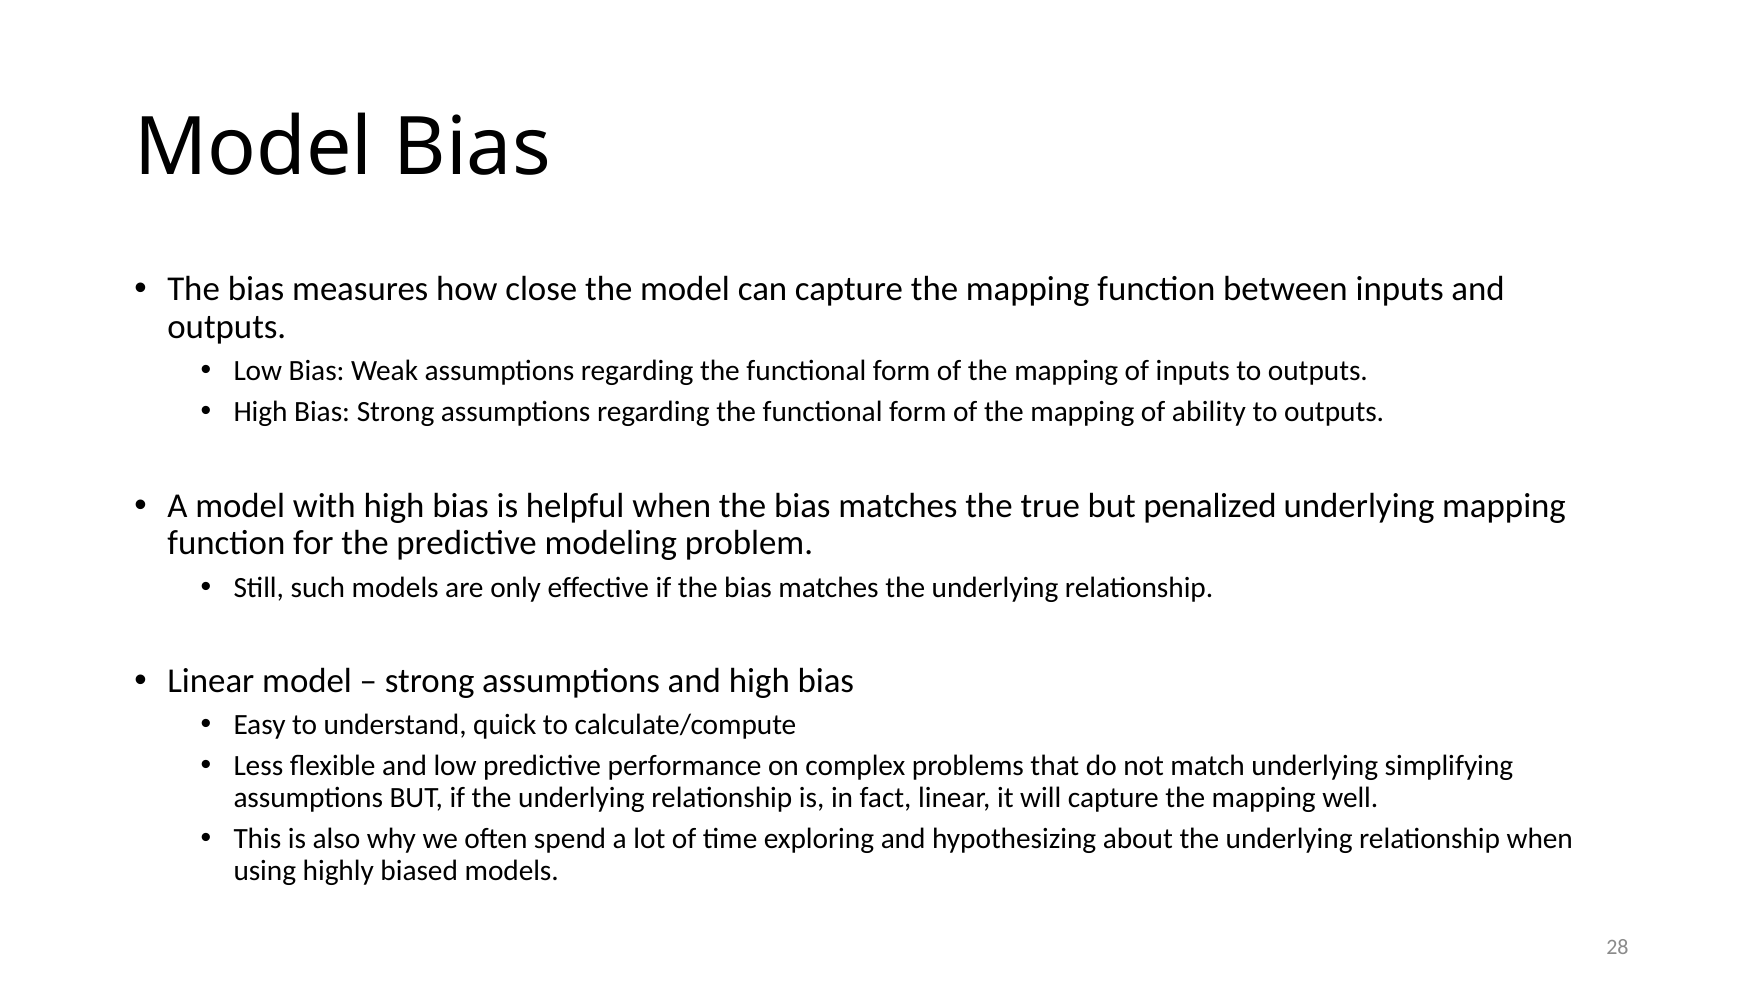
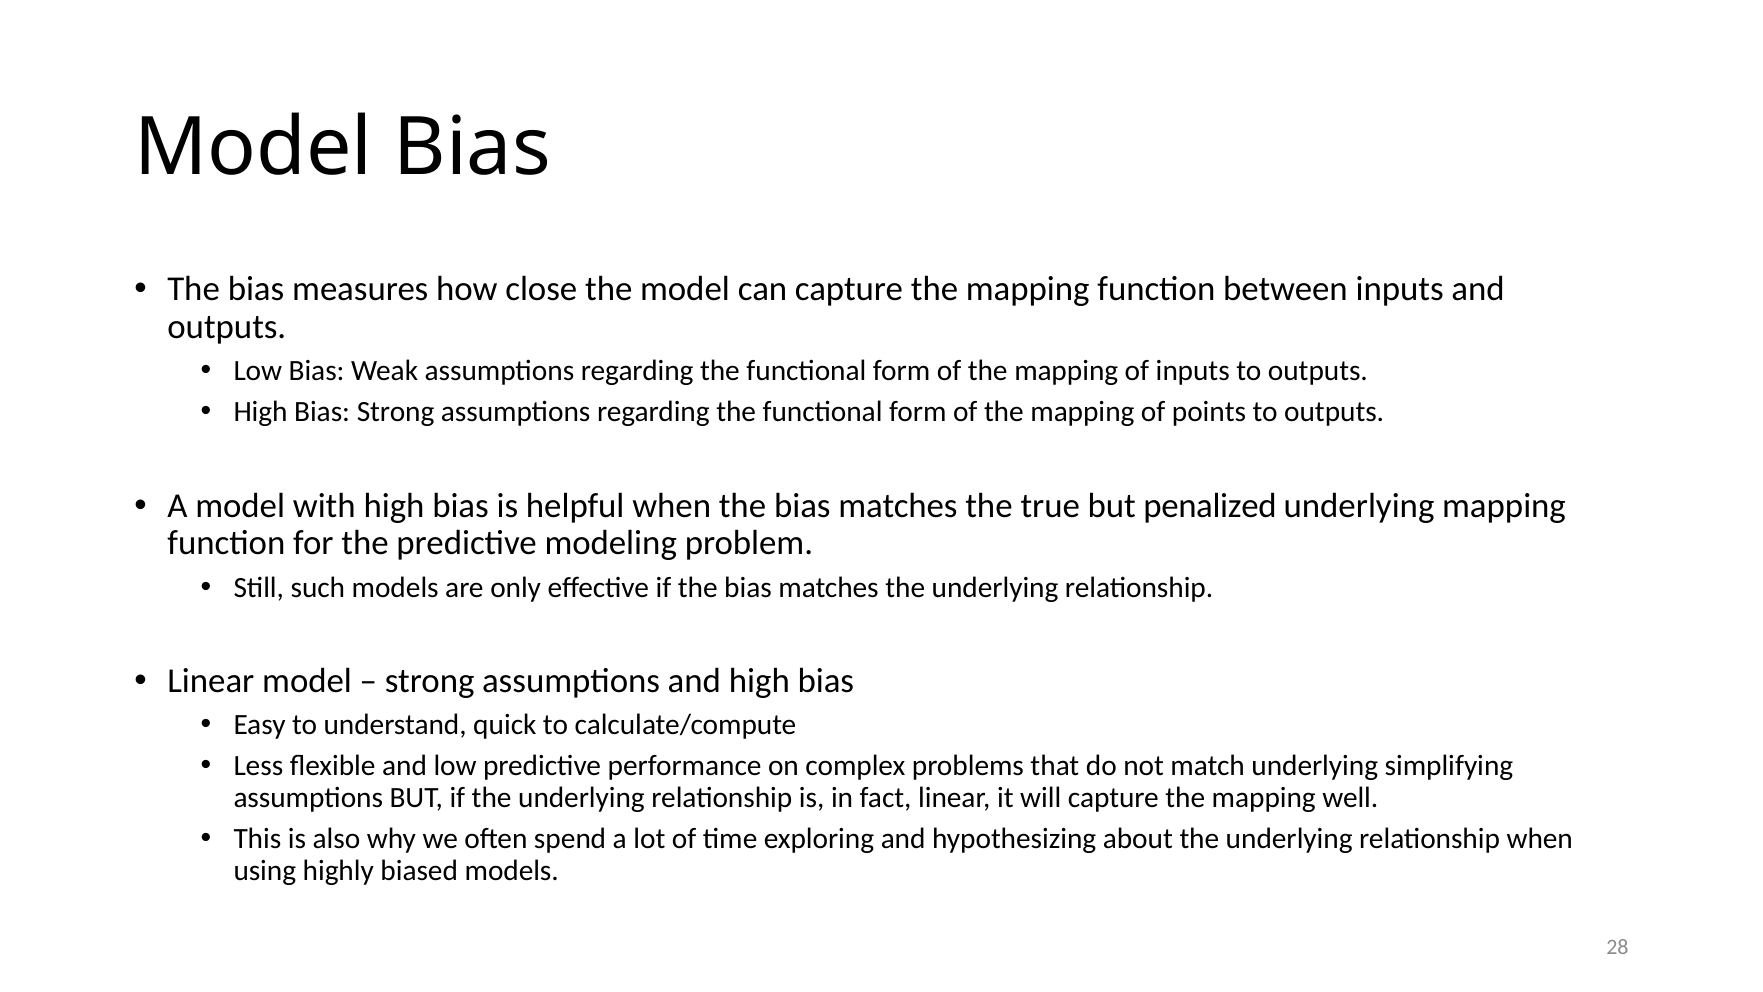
ability: ability -> points (1209, 412)
